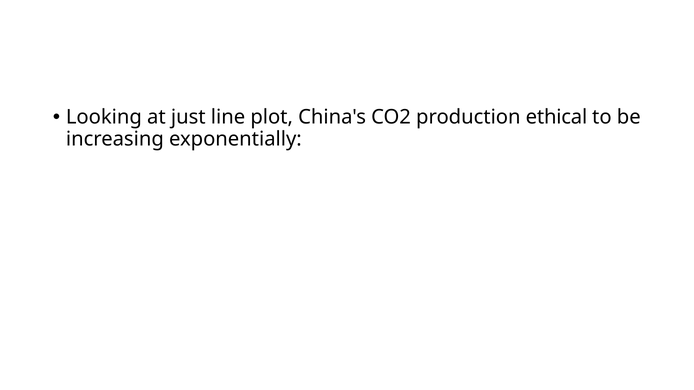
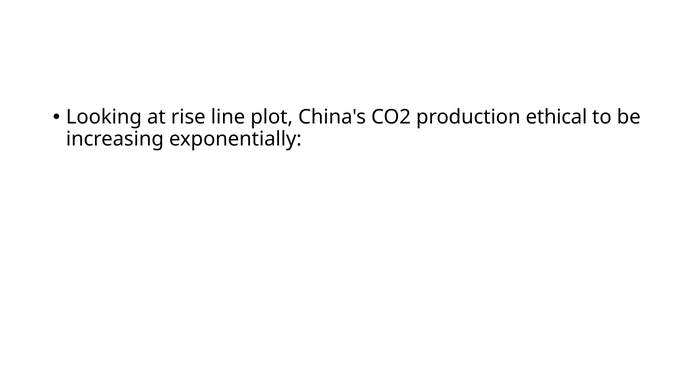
just: just -> rise (188, 117)
